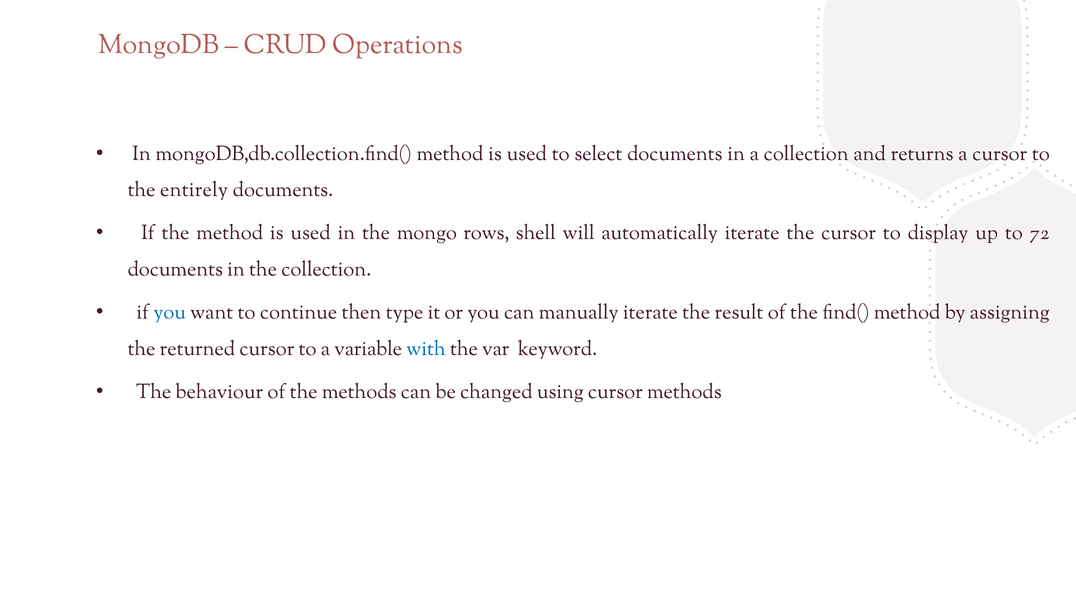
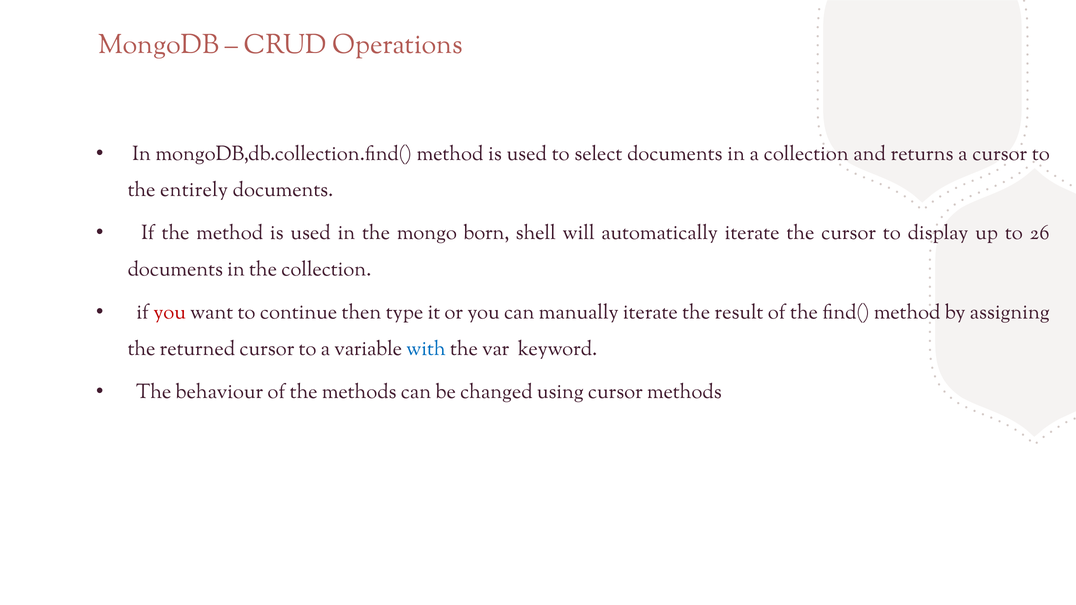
rows: rows -> born (486, 233)
72: 72 -> 26 (1040, 233)
you colour: blue -> red (170, 312)
